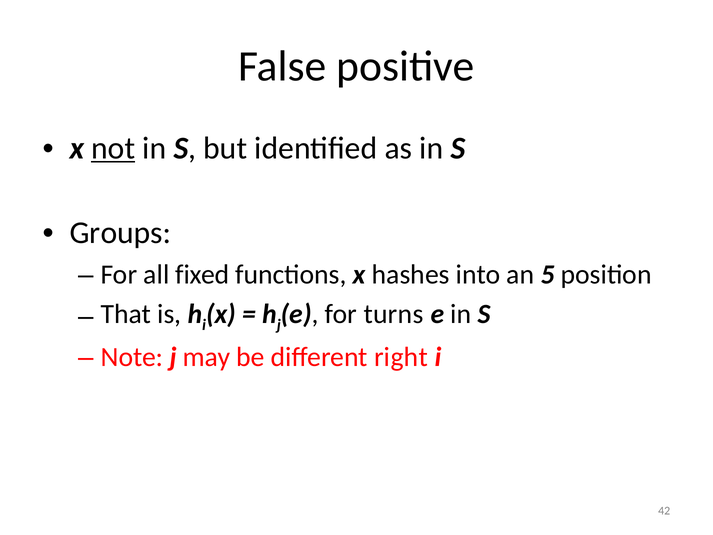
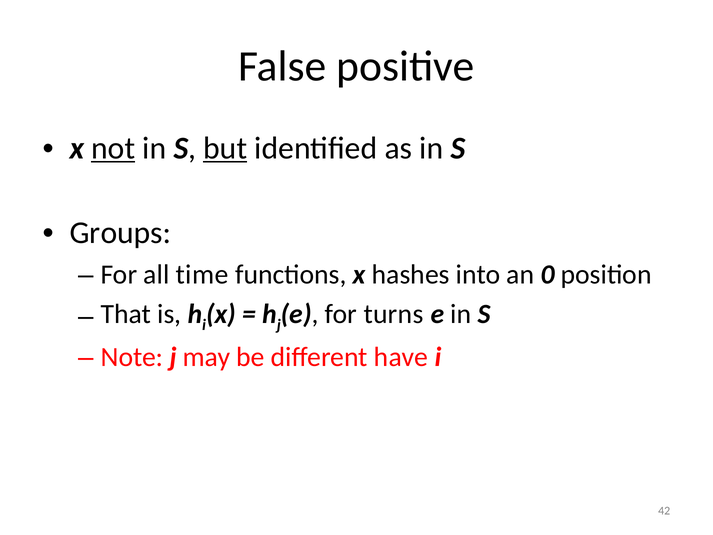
but underline: none -> present (225, 148)
fixed: fixed -> time (202, 274)
5: 5 -> 0 (548, 274)
right: right -> have (401, 357)
